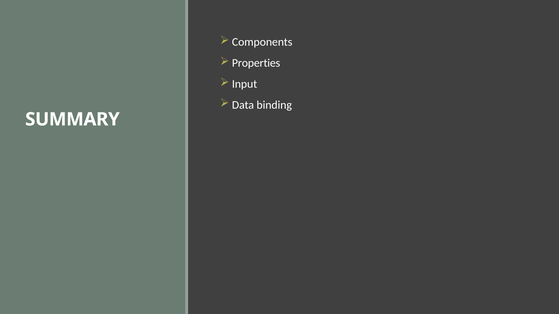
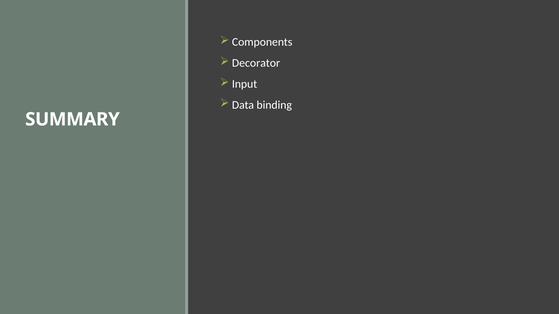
Properties: Properties -> Decorator (256, 63)
